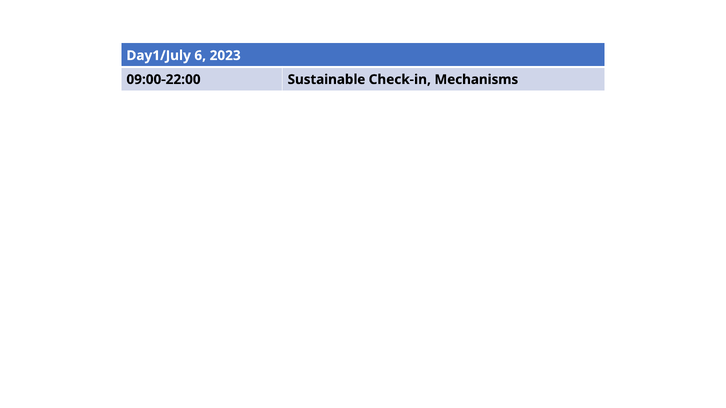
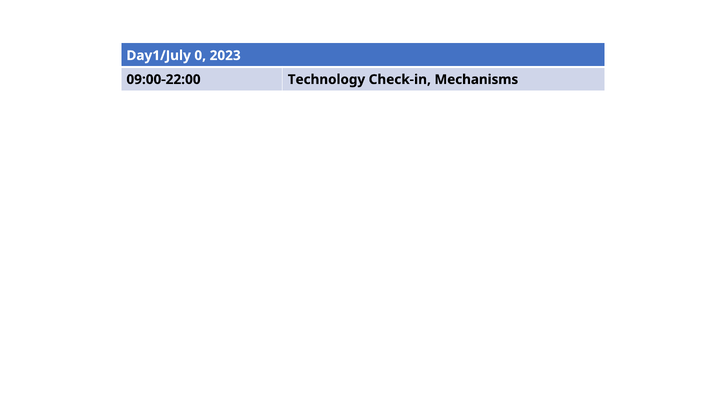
6: 6 -> 0 (200, 56)
Sustainable: Sustainable -> Technology (326, 80)
